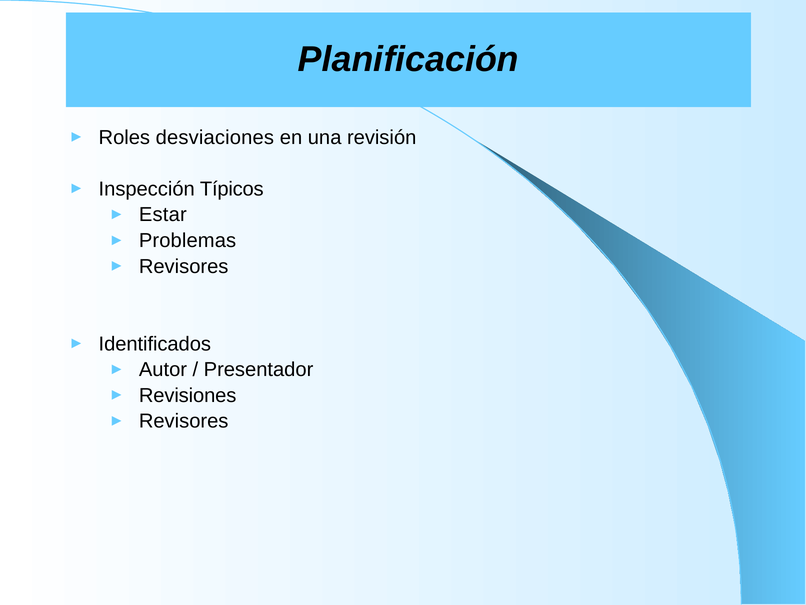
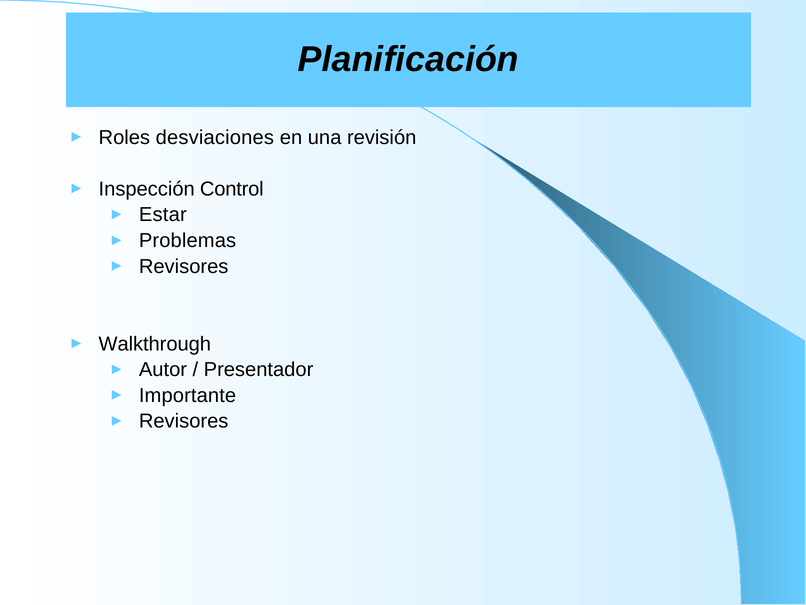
Típicos: Típicos -> Control (232, 189)
Identificados: Identificados -> Walkthrough (155, 344)
Revisiones: Revisiones -> Importante (188, 395)
